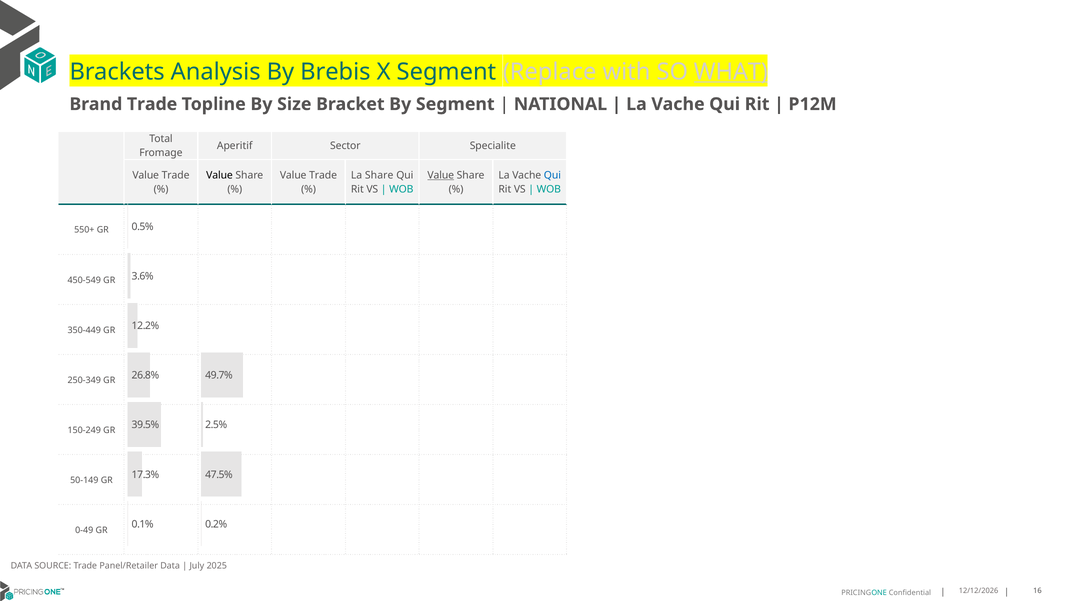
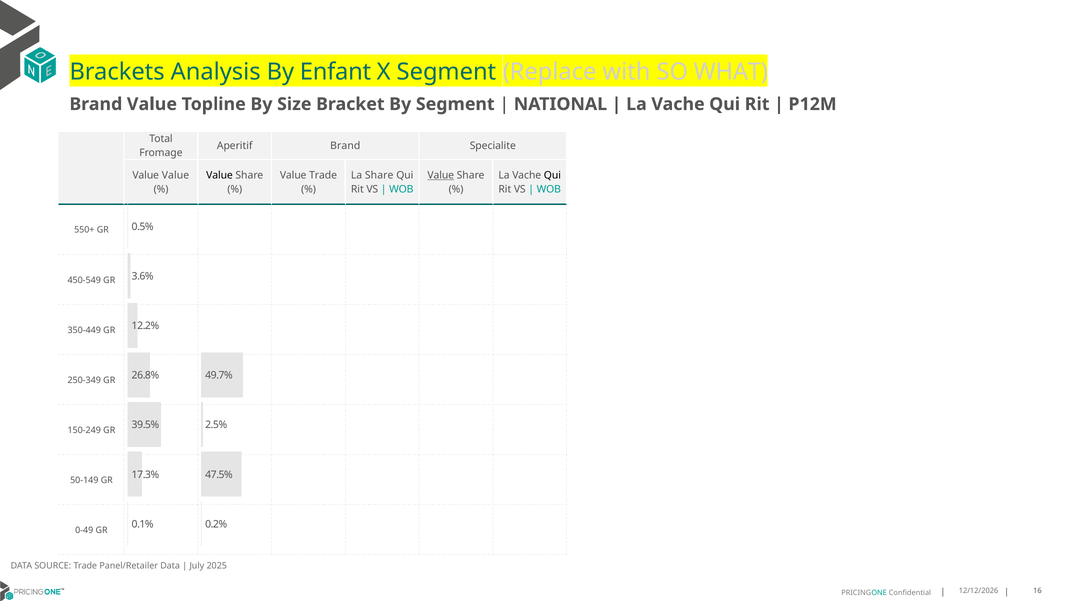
Brebis: Brebis -> Enfant (335, 72)
WHAT underline: present -> none (731, 72)
Brand Trade: Trade -> Value (152, 104)
Aperitif Sector: Sector -> Brand (345, 146)
Trade: Trade -> Value (175, 175)
Qui colour: blue -> black (552, 175)
